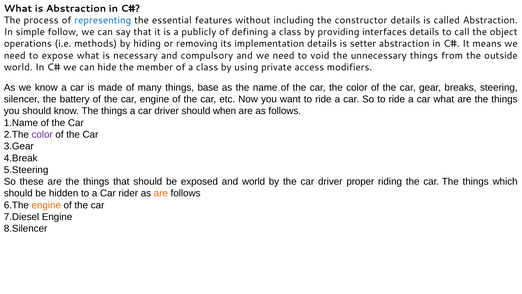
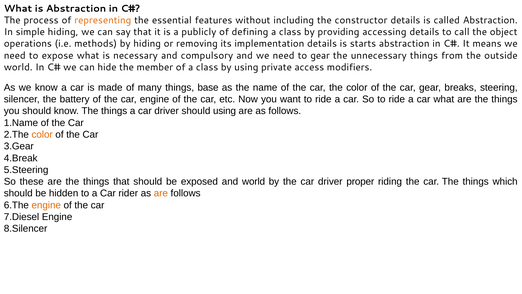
representing colour: blue -> orange (103, 20)
simple follow: follow -> hiding (63, 32)
interfaces: interfaces -> accessing (384, 32)
setter: setter -> starts (363, 44)
to void: void -> gear (320, 55)
should when: when -> using (225, 111)
color colour: purple -> orange (42, 134)
